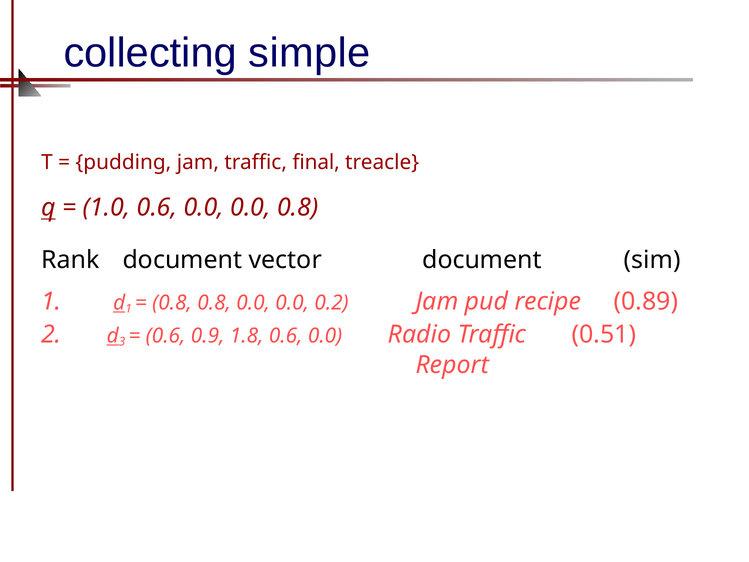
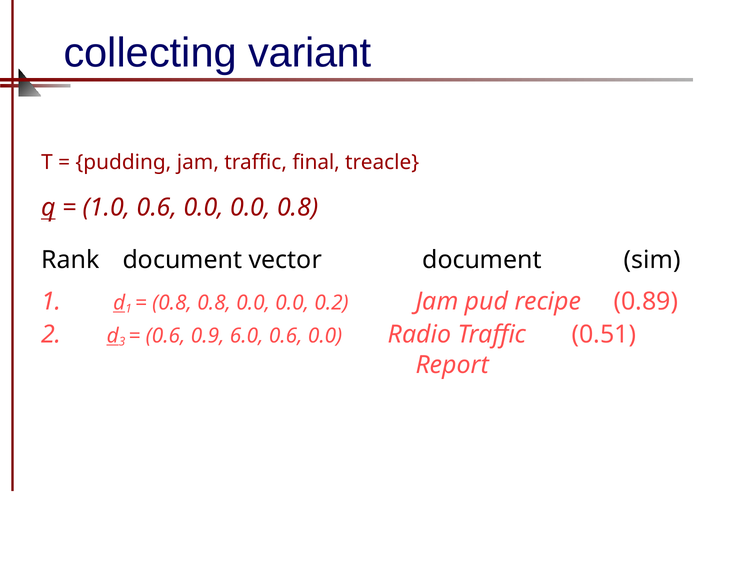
simple: simple -> variant (310, 53)
1.8: 1.8 -> 6.0 (247, 336)
